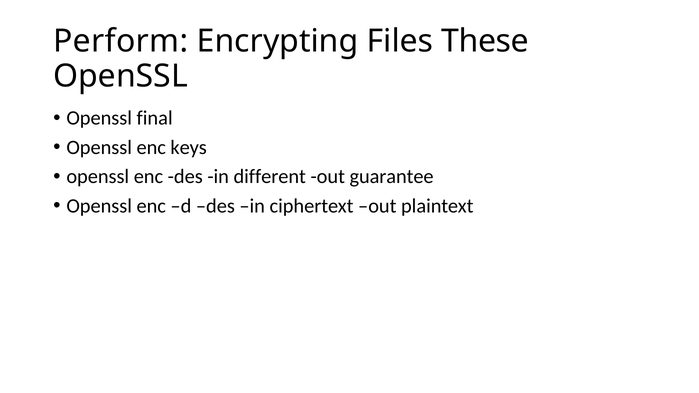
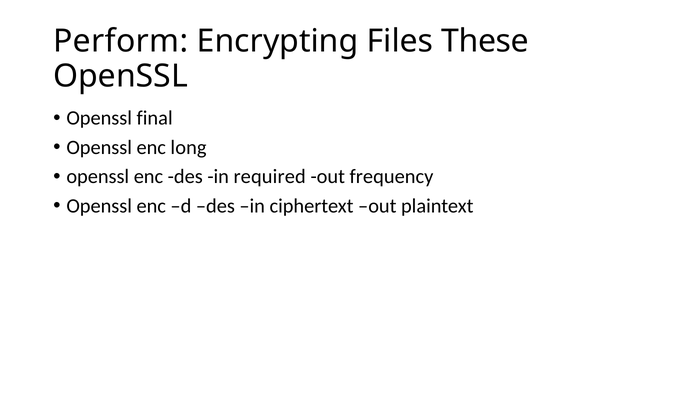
keys: keys -> long (189, 147)
different: different -> required (270, 177)
guarantee: guarantee -> frequency (391, 177)
